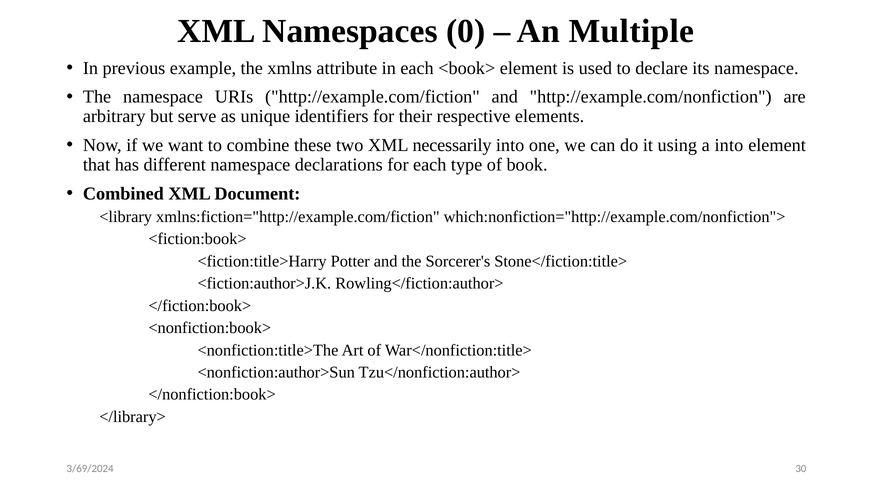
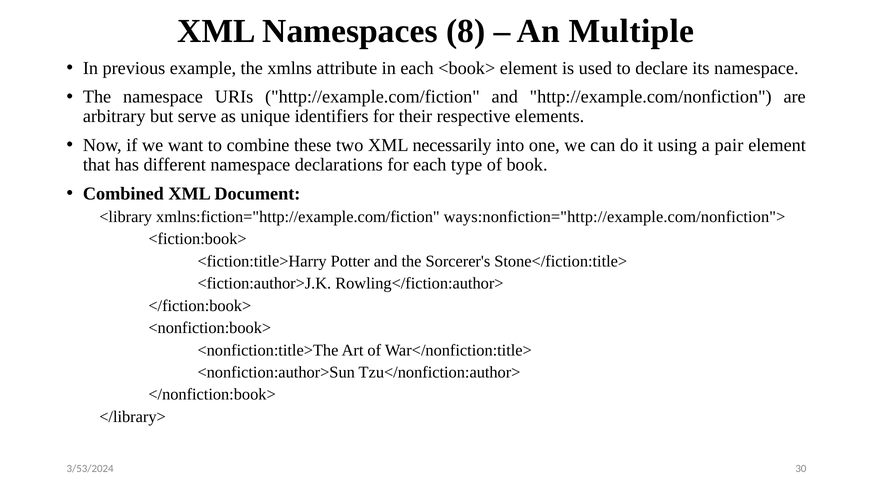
0: 0 -> 8 (466, 31)
a into: into -> pair (729, 145)
which:nonfiction="http://example.com/nonfiction">: which:nonfiction="http://example.com/nonfiction"> -> ways:nonfiction="http://example.com/nonfiction"> (615, 217)
3/69/2024: 3/69/2024 -> 3/53/2024 (90, 469)
